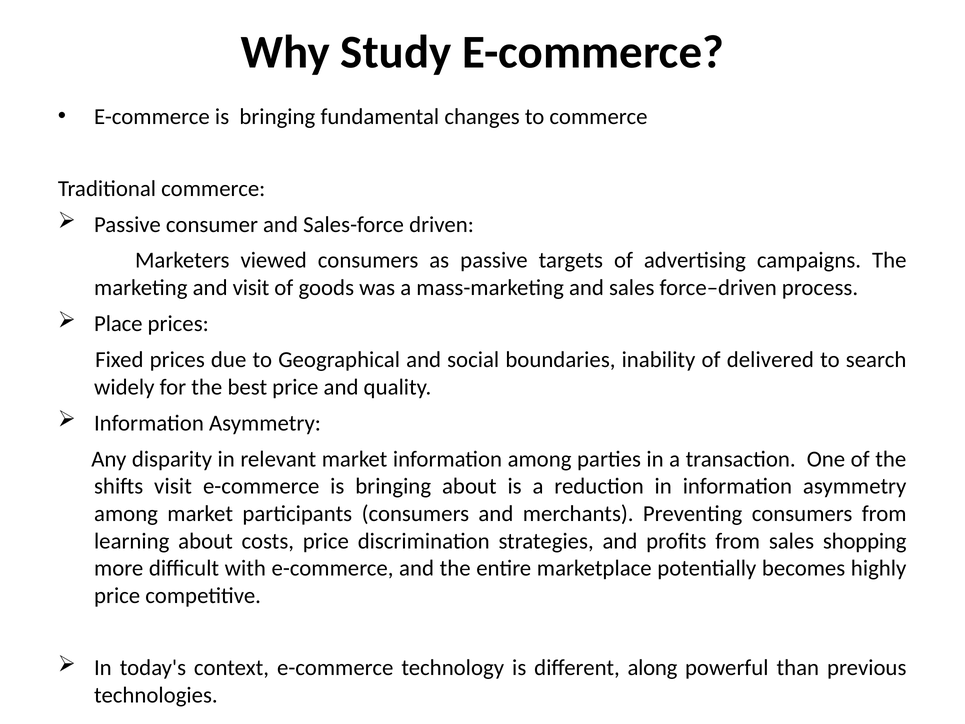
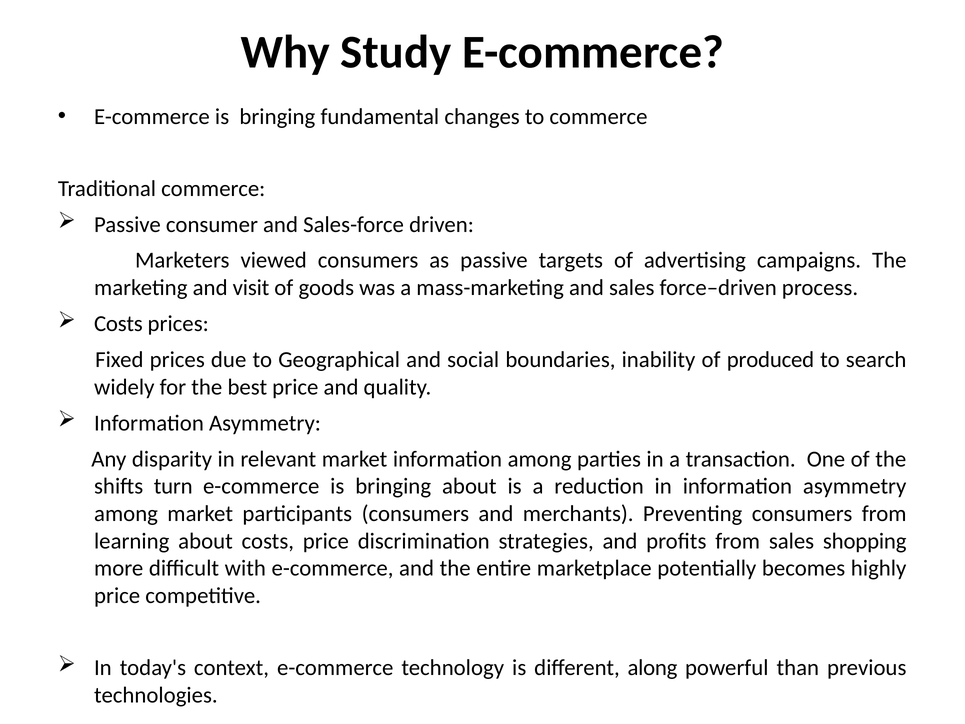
Place: Place -> Costs (118, 324)
delivered: delivered -> produced (770, 360)
shifts visit: visit -> turn (173, 486)
